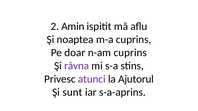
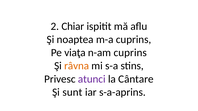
Amin: Amin -> Chiar (73, 26)
doar: doar -> viaţa (75, 53)
râvna colour: purple -> orange (77, 66)
Ajutorul: Ajutorul -> Cântare (136, 79)
